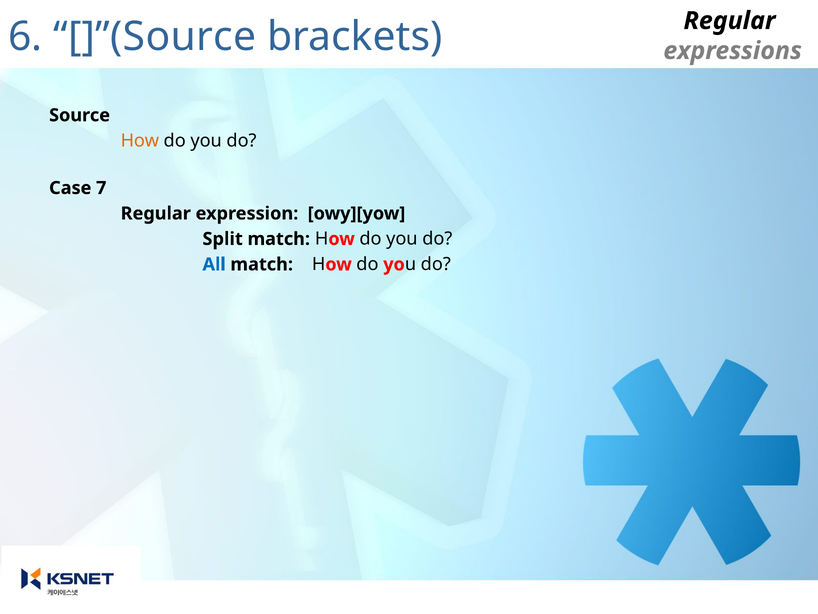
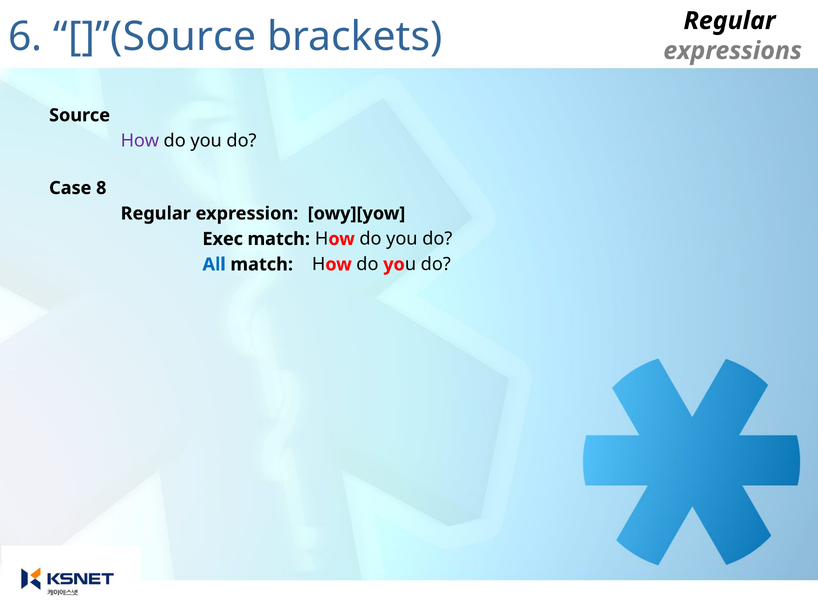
How colour: orange -> purple (140, 141)
7: 7 -> 8 (101, 188)
Split: Split -> Exec (223, 239)
